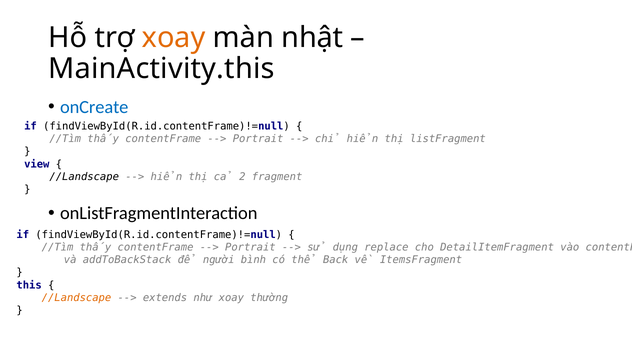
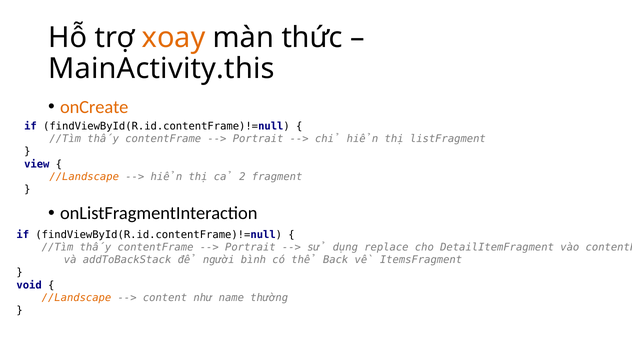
nhật: nhật -> thức (312, 37)
onCreate colour: blue -> orange (94, 107)
//Landscape colour: black -> orange (84, 176)
this: this -> void (29, 285)
extends: extends -> content (165, 297)
xoay: xoay -> name (231, 297)
